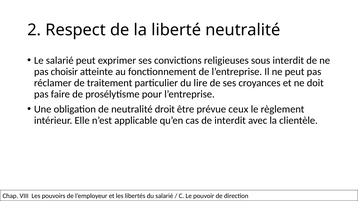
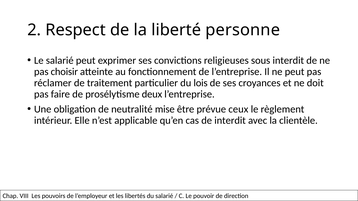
liberté neutralité: neutralité -> personne (243, 30)
lire: lire -> lois (201, 83)
pour: pour -> deux (152, 94)
droit: droit -> mise (165, 109)
